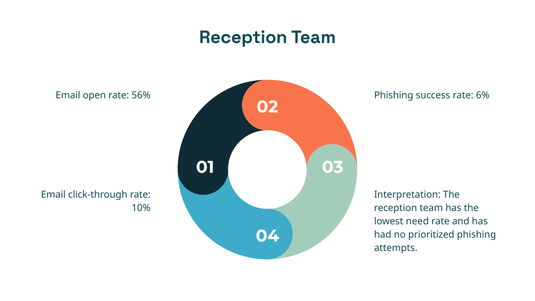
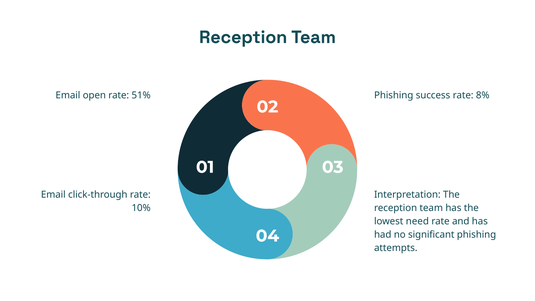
56%: 56% -> 51% (141, 95)
6%: 6% -> 8% (483, 95)
prioritized: prioritized -> significant (431, 235)
